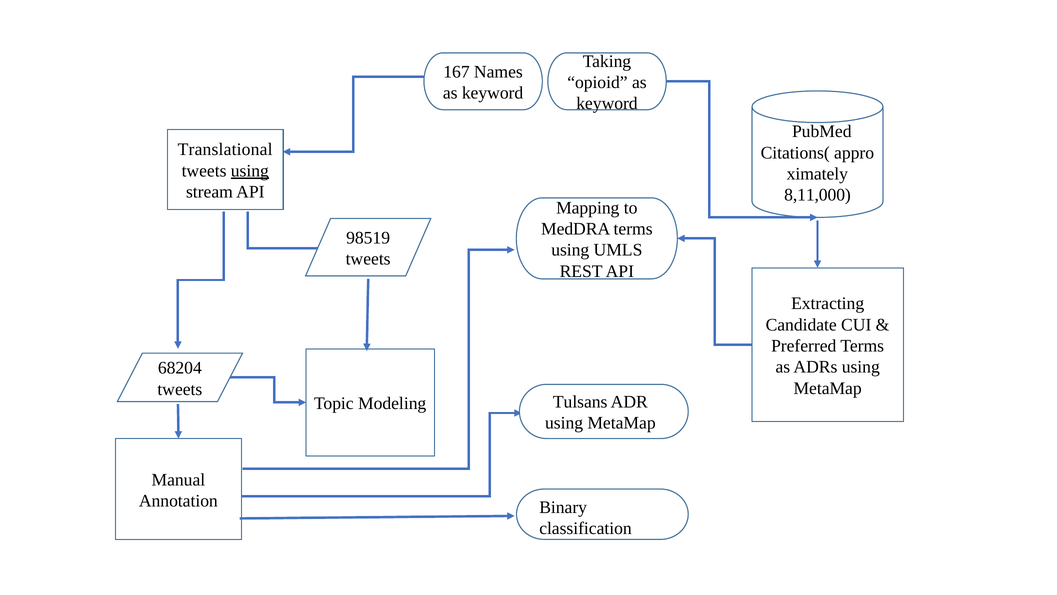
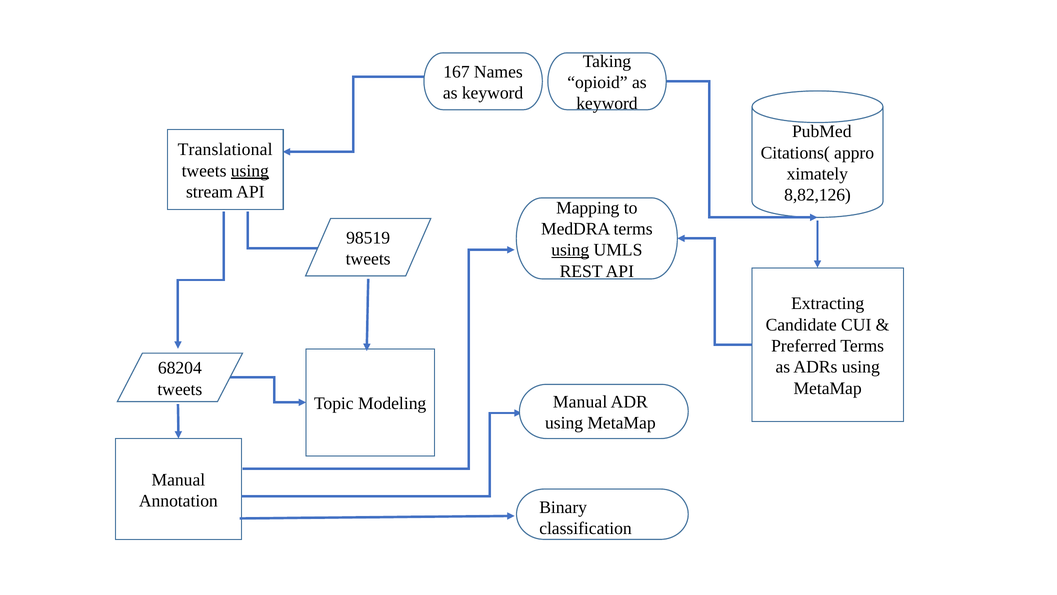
8,11,000: 8,11,000 -> 8,82,126 (818, 195)
using underline: none -> present (570, 250)
Tulsans: Tulsans -> Manual (580, 401)
